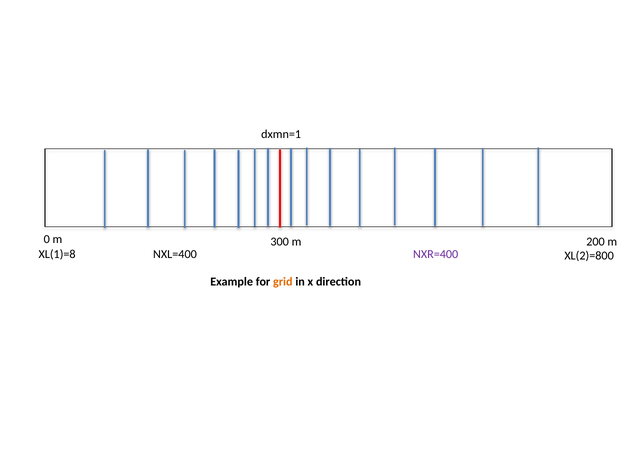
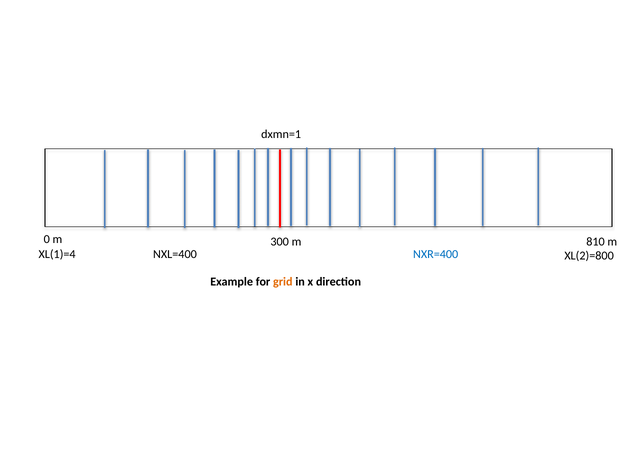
200: 200 -> 810 (595, 242)
XL(1)=8: XL(1)=8 -> XL(1)=4 (57, 254)
NXR=400 colour: purple -> blue (436, 254)
